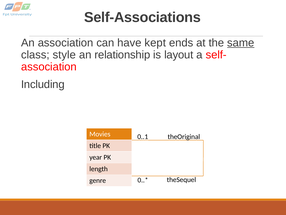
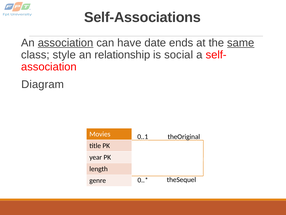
association underline: none -> present (66, 43)
kept: kept -> date (155, 43)
layout: layout -> social (179, 55)
Including: Including -> Diagram (43, 84)
